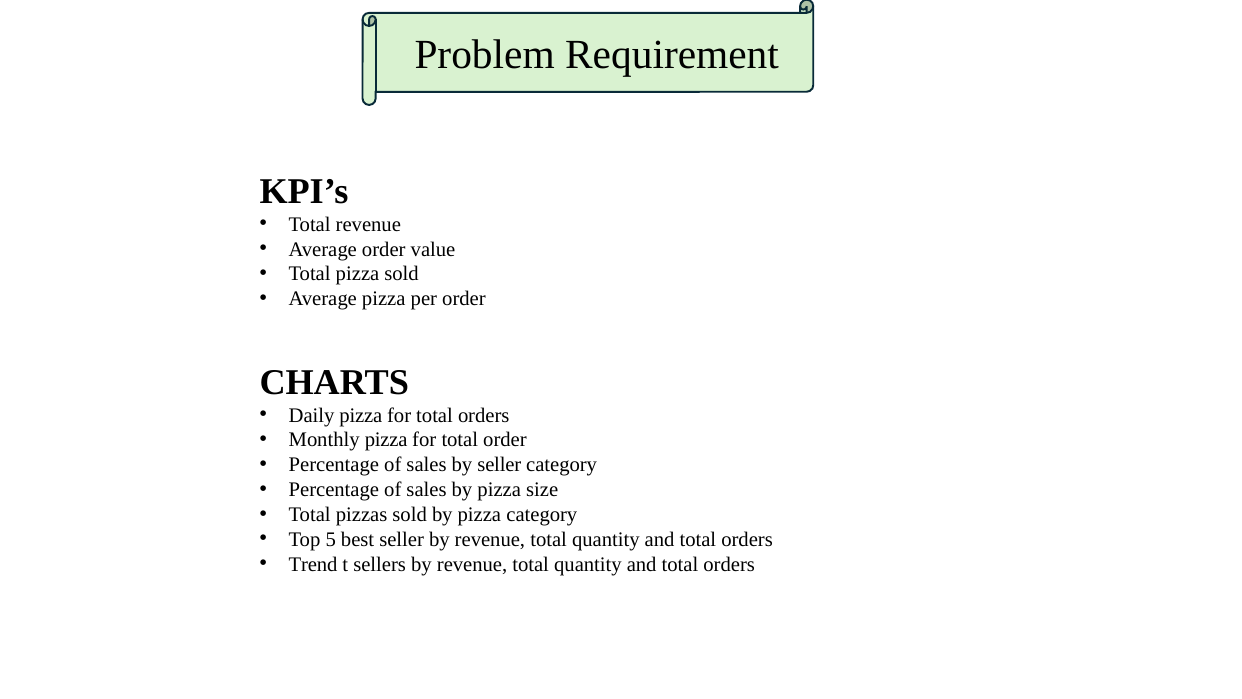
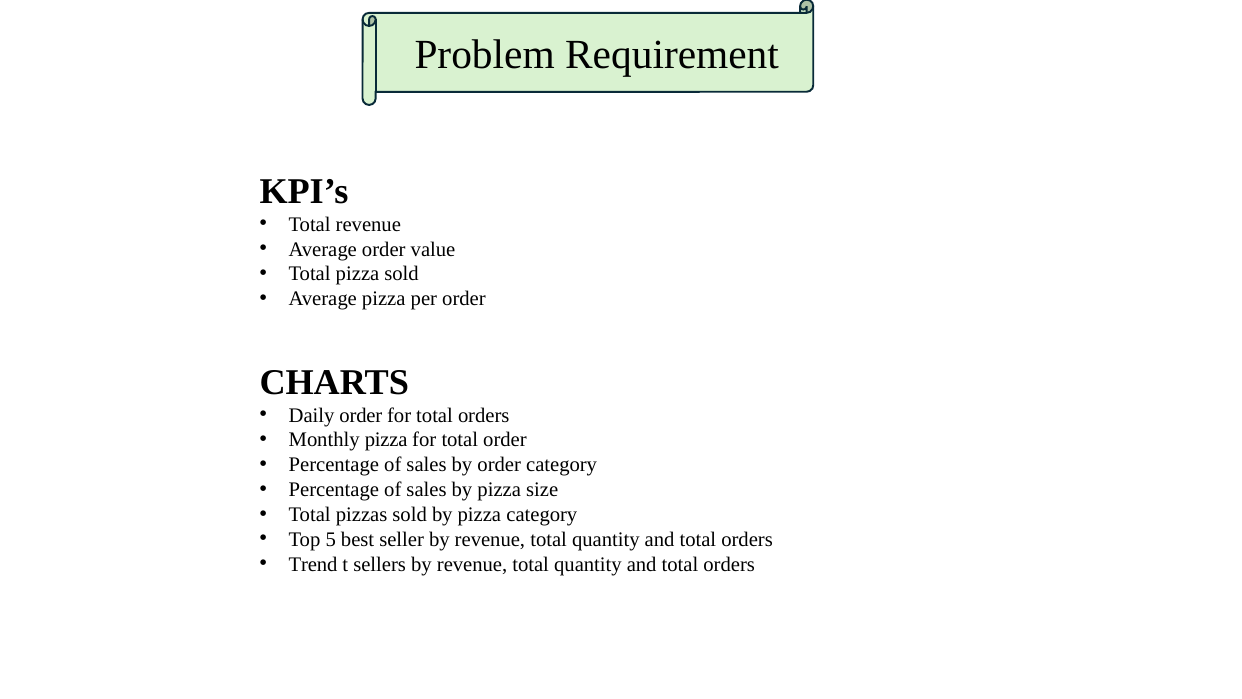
Daily pizza: pizza -> order (361, 415)
by seller: seller -> order (499, 465)
